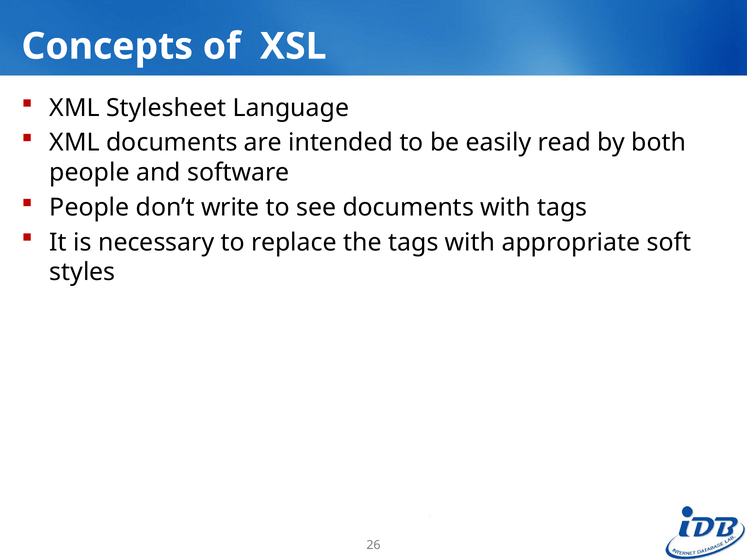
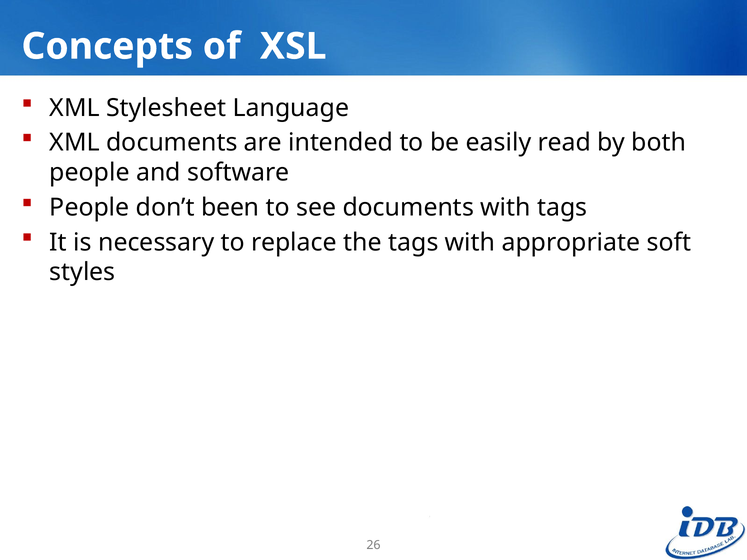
write: write -> been (230, 208)
